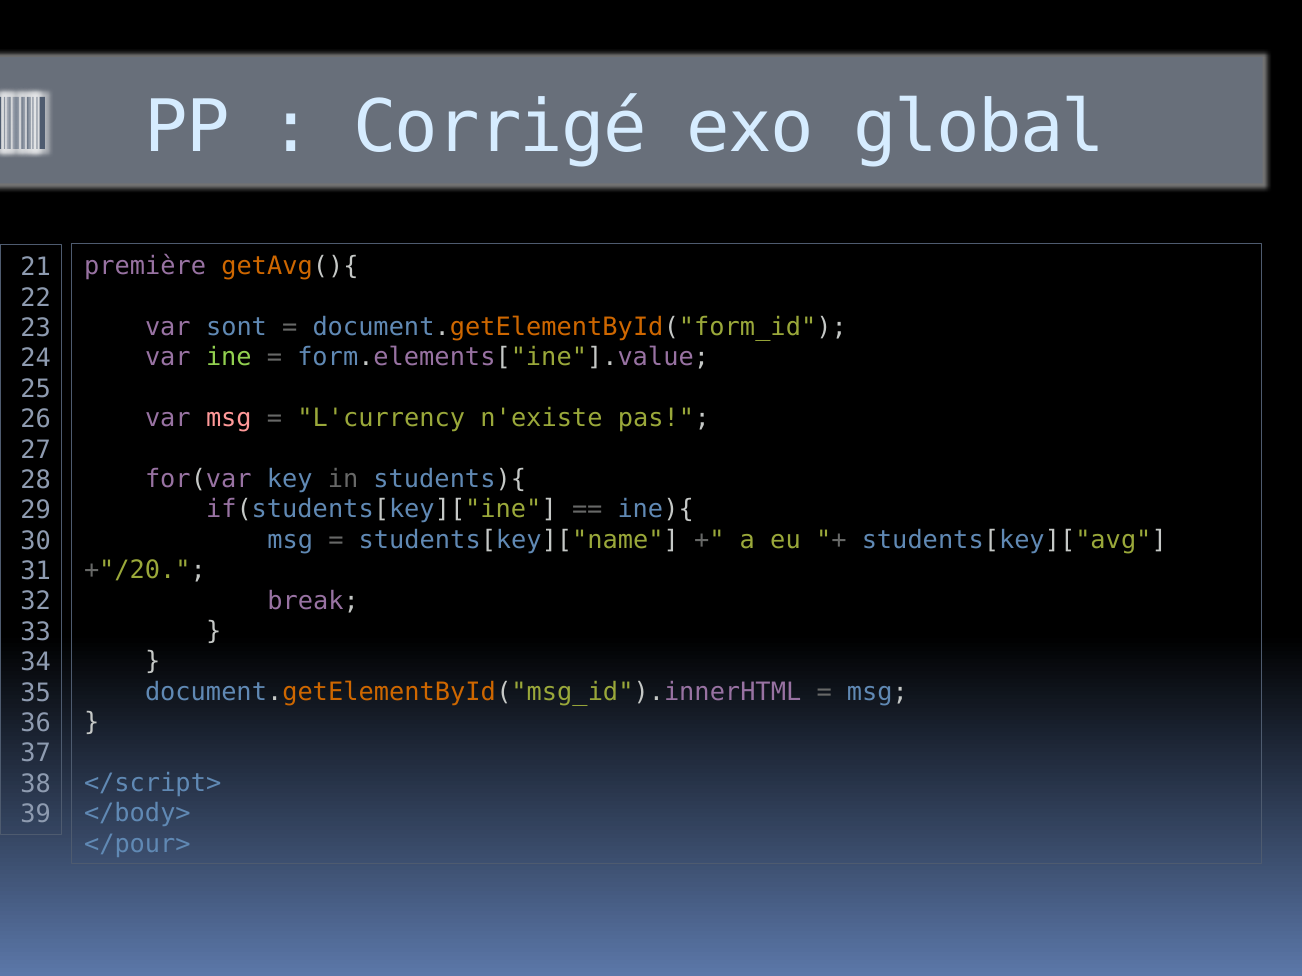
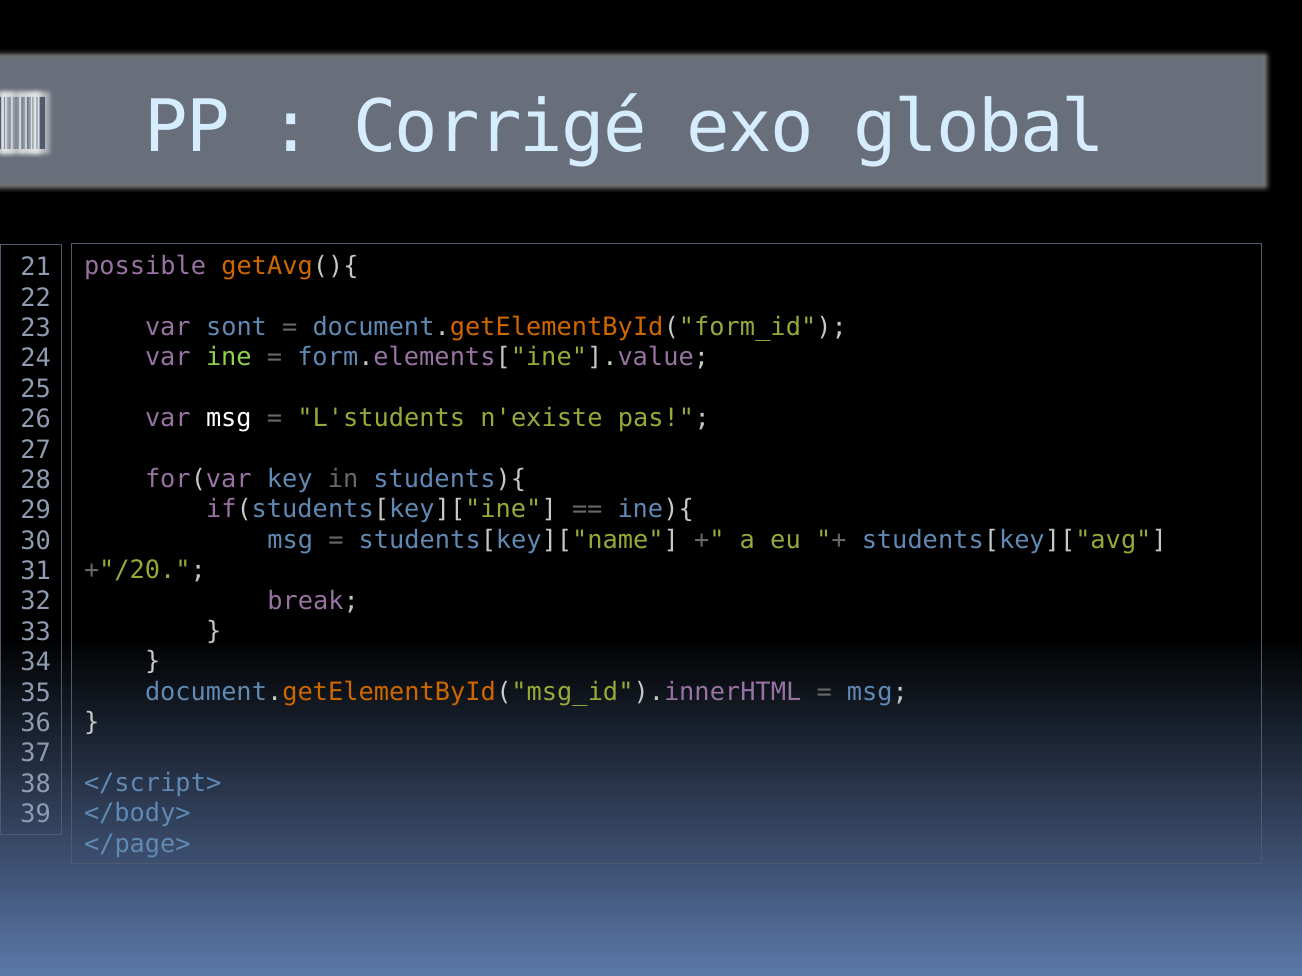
première: première -> possible (145, 267)
msg colour: pink -> white (229, 419)
L'currency: L'currency -> L'students (381, 419)
</pour>: </pour> -> </page> (137, 844)
